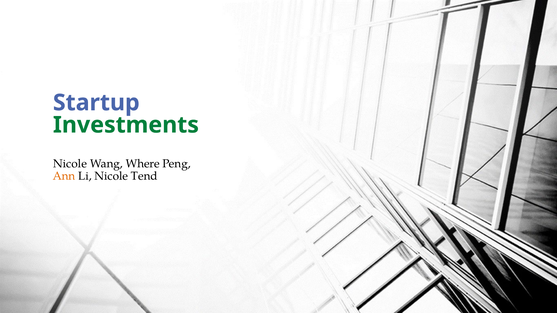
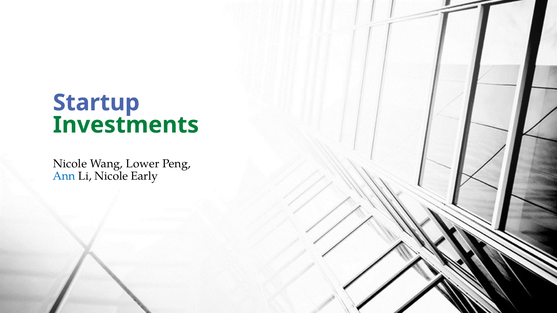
Where: Where -> Lower (143, 164)
Ann colour: orange -> blue (64, 176)
Tend: Tend -> Early (144, 176)
